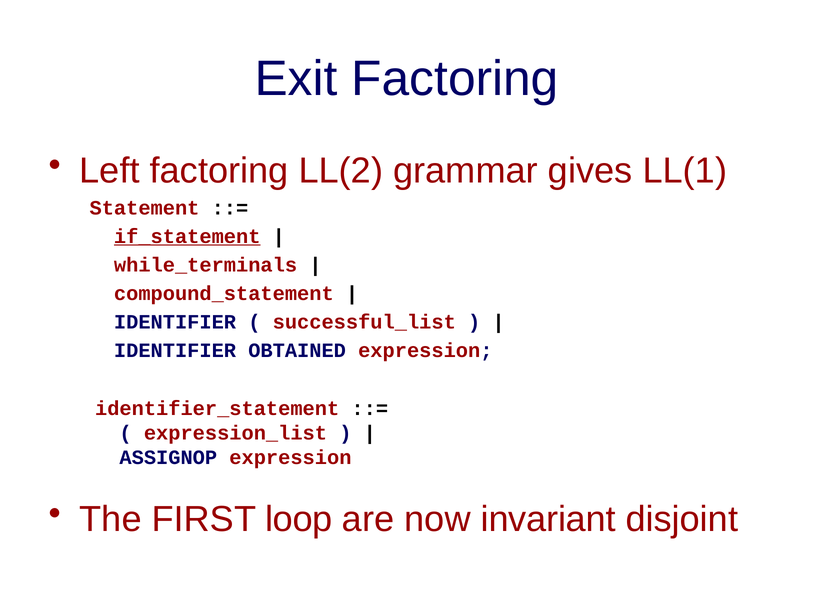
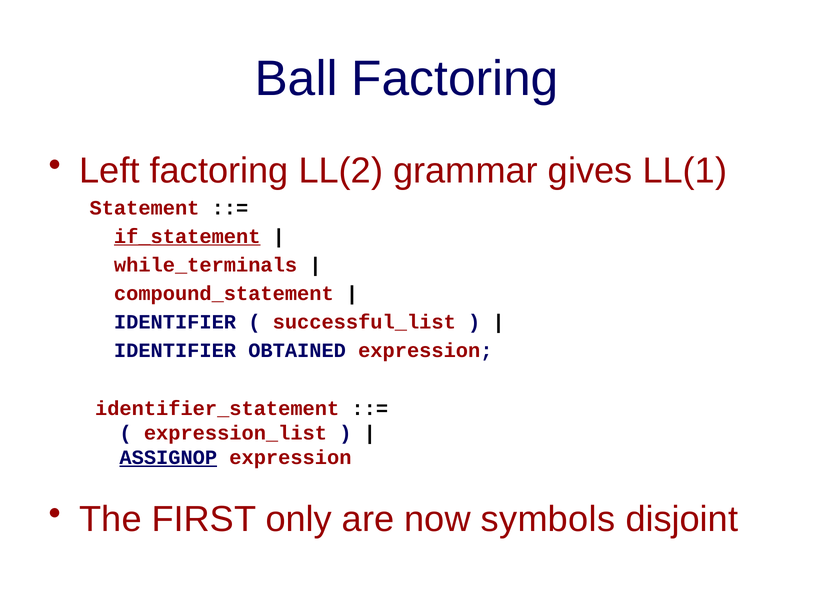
Exit: Exit -> Ball (296, 79)
ASSIGNOP underline: none -> present (168, 457)
loop: loop -> only (299, 519)
invariant: invariant -> symbols (548, 519)
